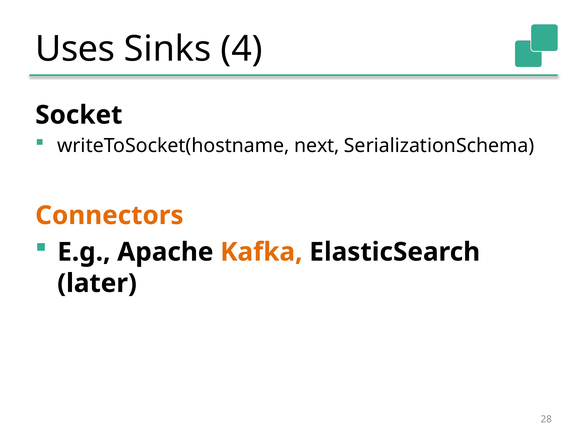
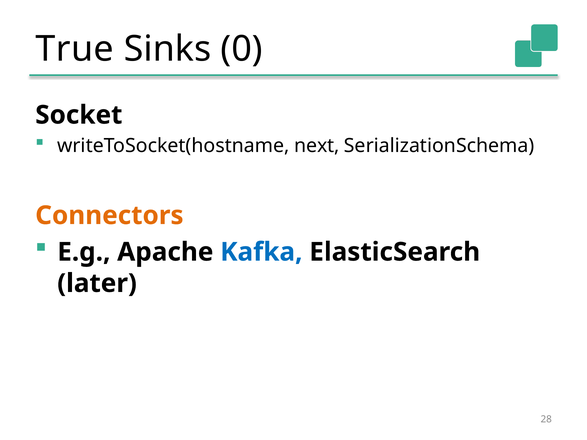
Uses: Uses -> True (75, 49)
4: 4 -> 0 (242, 49)
Kafka colour: orange -> blue (261, 252)
